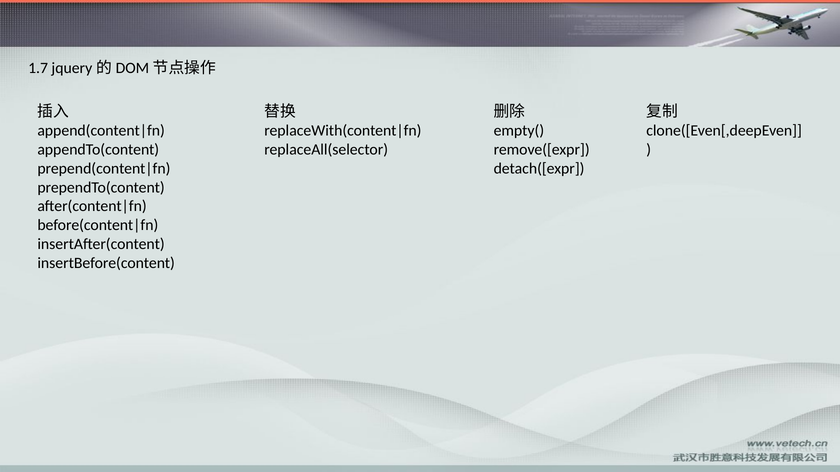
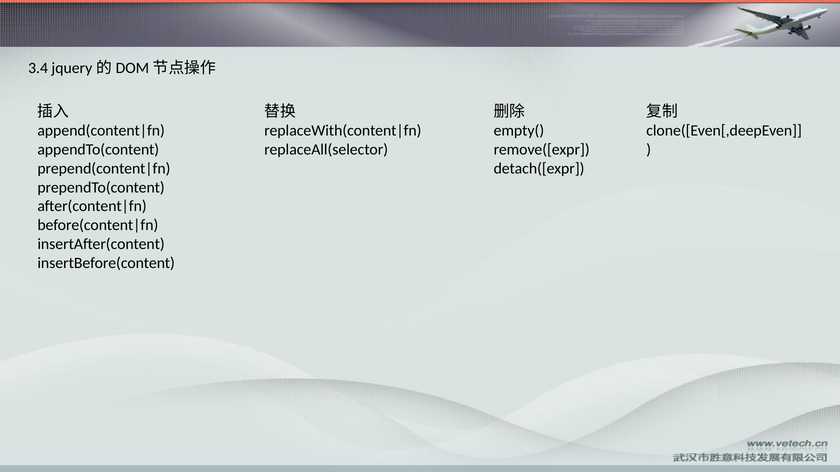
1.7: 1.7 -> 3.4 (38, 68)
